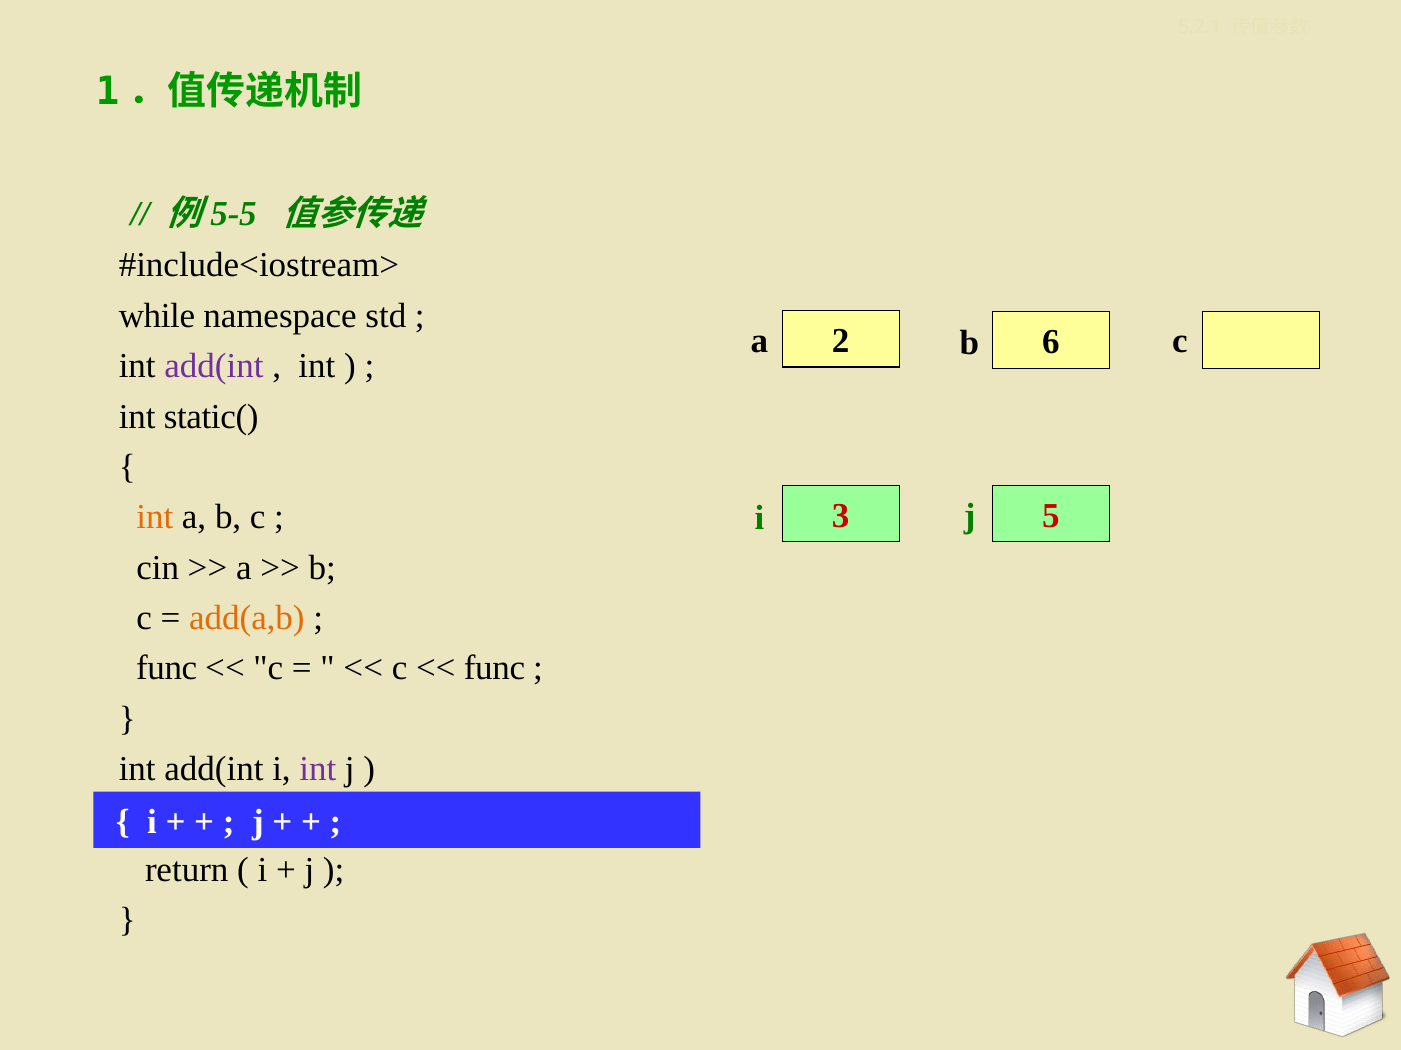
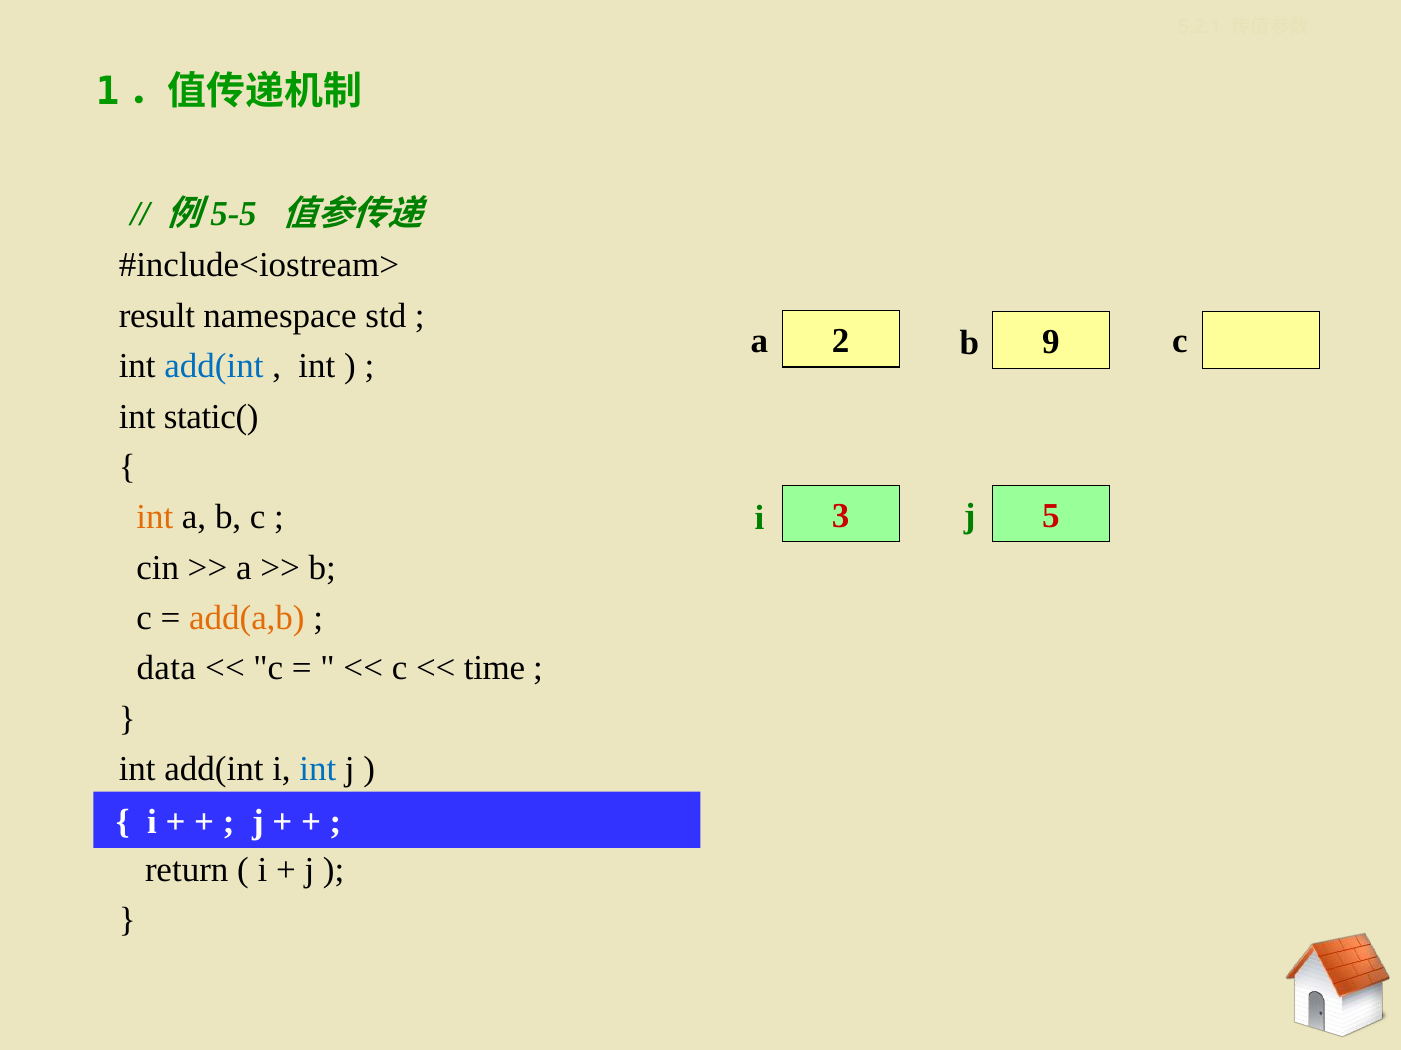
while: while -> result (157, 316)
6: 6 -> 9 (1051, 343)
add(int colour: purple -> blue (214, 366)
func: func -> data (166, 669)
func: func -> time (494, 669)
int colour: purple -> blue (318, 770)
